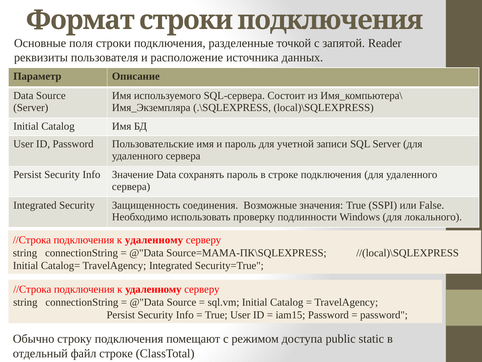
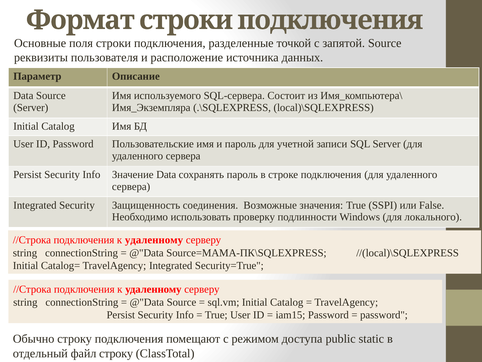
запятой Reader: Reader -> Source (385, 43)
файл строке: строке -> строку (116, 353)
